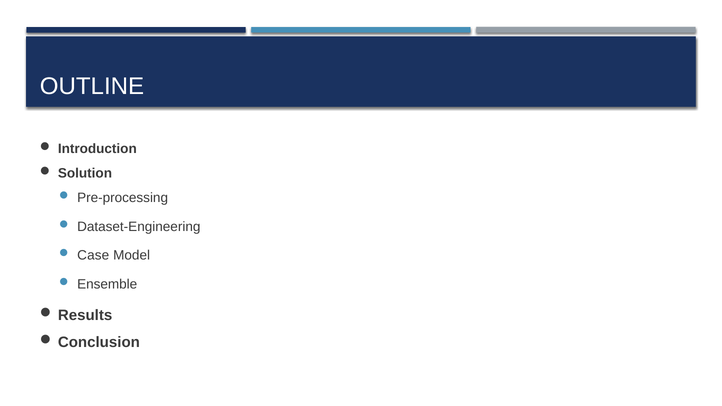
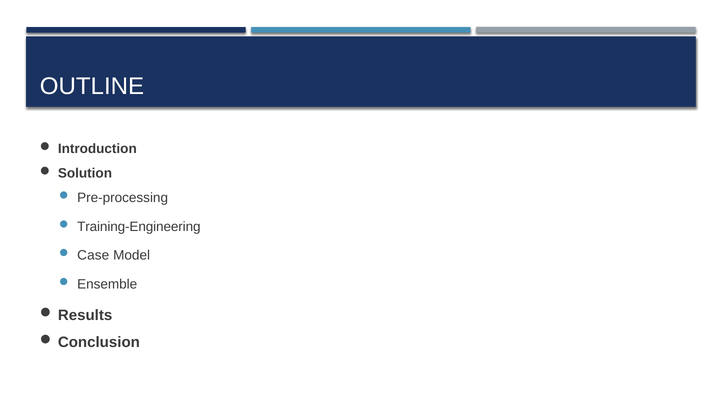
Dataset-Engineering: Dataset-Engineering -> Training-Engineering (139, 227)
